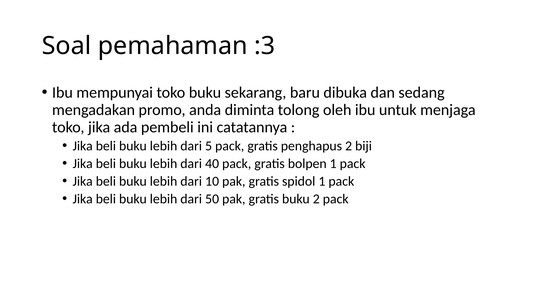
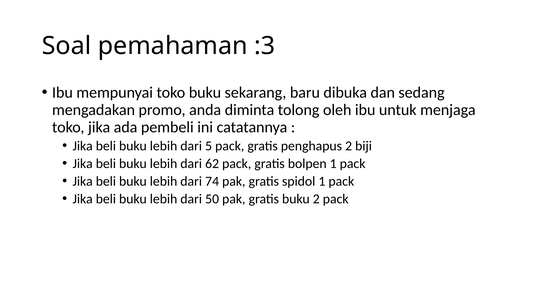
40: 40 -> 62 (212, 164)
10: 10 -> 74 (212, 181)
